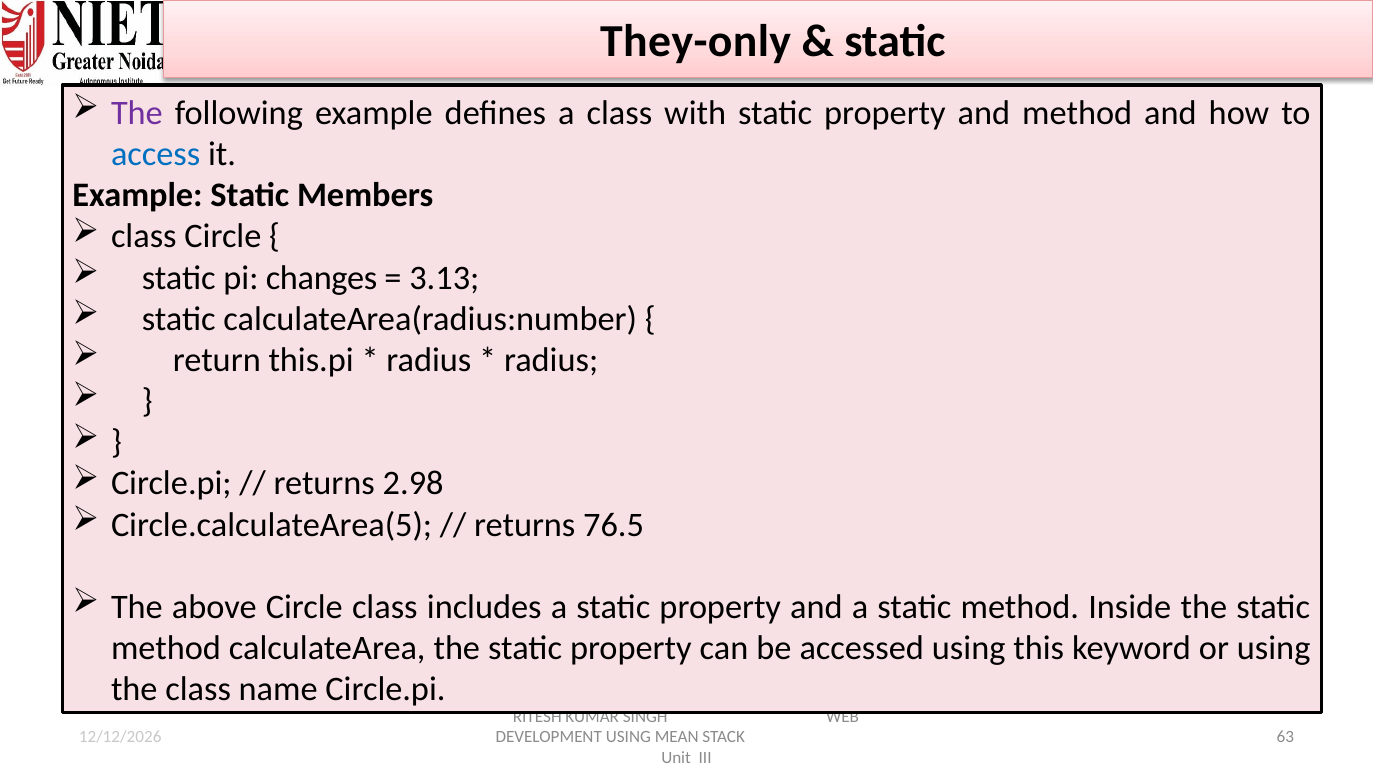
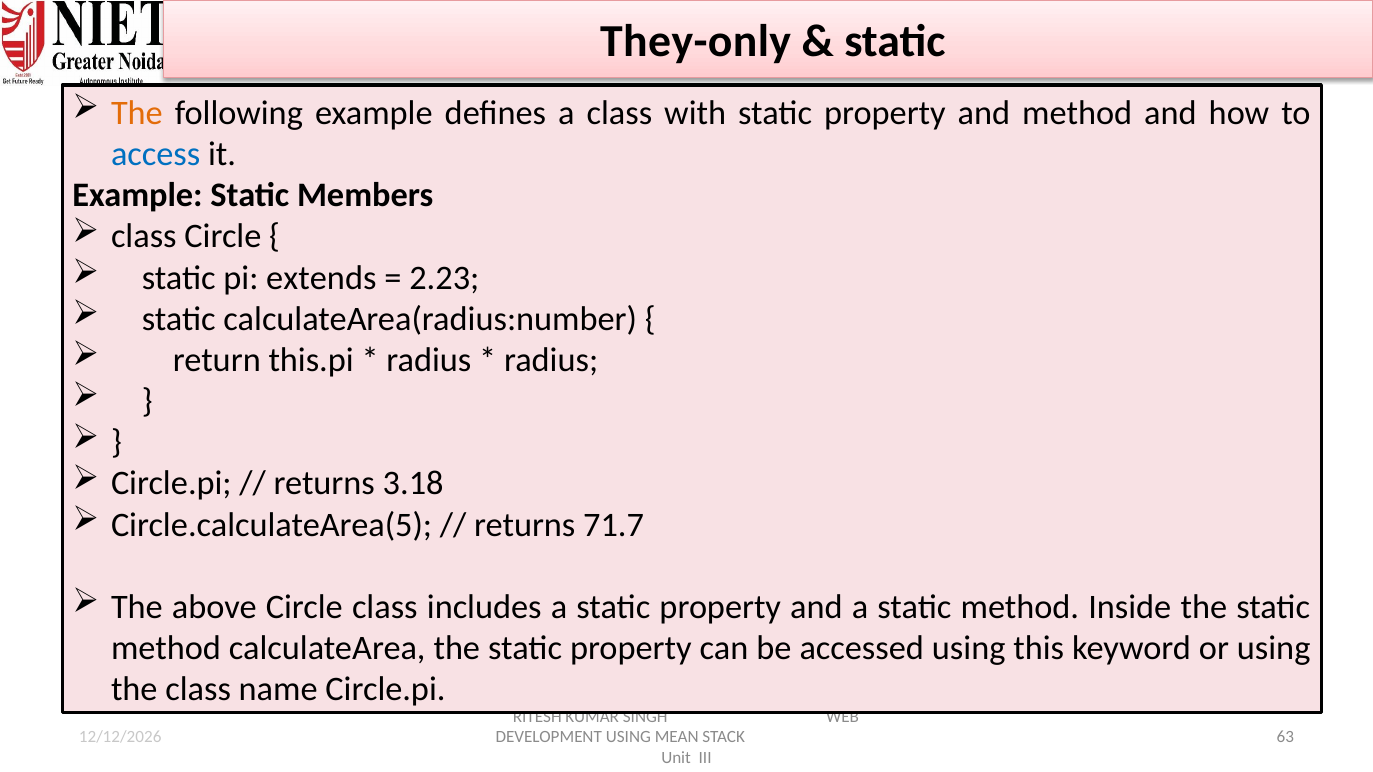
The colour: purple -> orange (137, 113)
changes: changes -> extends (321, 278)
3.13: 3.13 -> 2.23 (444, 278)
2.98: 2.98 -> 3.18 (413, 484)
76.5: 76.5 -> 71.7 (614, 525)
